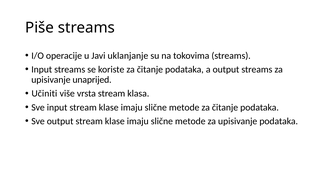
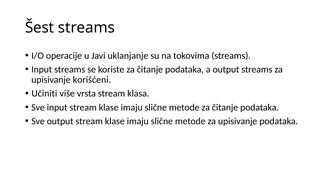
Piše: Piše -> Šest (40, 28)
unaprijed: unaprijed -> korišćeni (92, 80)
